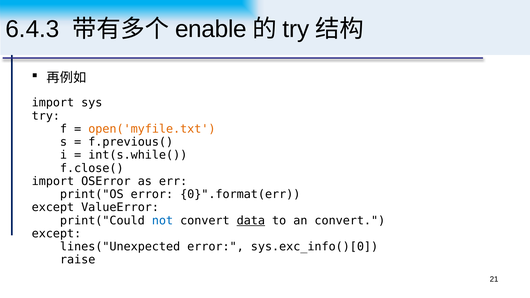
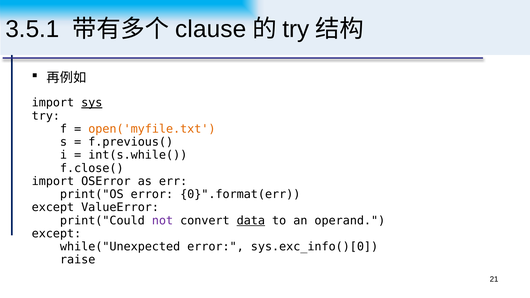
6.4.3: 6.4.3 -> 3.5.1 (32, 29)
enable: enable -> clause (211, 29)
sys underline: none -> present (92, 103)
not colour: blue -> purple (162, 221)
an convert: convert -> operand (350, 221)
lines("Unexpected: lines("Unexpected -> while("Unexpected (120, 247)
